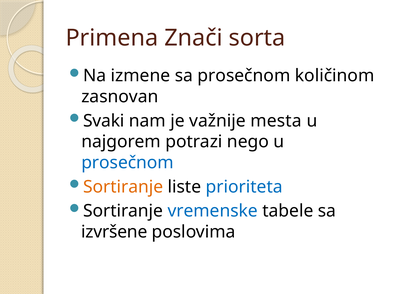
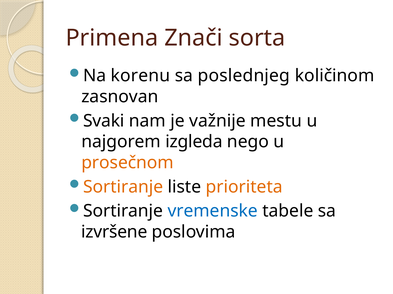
izmene: izmene -> korenu (140, 76)
sa prosečnom: prosečnom -> poslednjeg (244, 76)
mesta: mesta -> mestu (276, 121)
potrazi: potrazi -> izgleda (194, 142)
prosečnom colour: blue -> orange (128, 163)
prioriteta colour: blue -> orange (244, 187)
